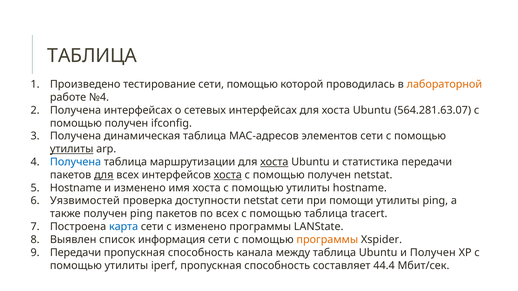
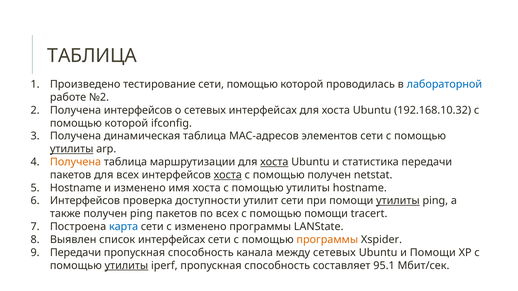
лабораторной colour: orange -> blue (444, 84)
№4: №4 -> №2 (99, 97)
Получена интерфейсах: интерфейсах -> интерфейсов (138, 110)
564.281.63.07: 564.281.63.07 -> 192.168.10.32 (433, 110)
получен: получен -> которой (126, 123)
Получена colour: blue -> orange (75, 162)
для underline: present -> none (104, 175)
Уязвимостей: Уязвимостей -> Интерфейсов (85, 201)
доступности netstat: netstat -> утилит (261, 201)
утилиты underline: none -> present (398, 201)
помощью таблица: таблица -> помощи (326, 214)
список информация: информация -> интерфейсах (172, 240)
между таблица: таблица -> сетевых (334, 253)
и Получен: Получен -> Помощи (433, 253)
утилиты underline: none -> present (126, 266)
44.4: 44.4 -> 95.1 (384, 266)
